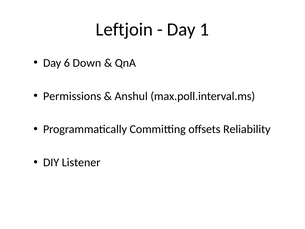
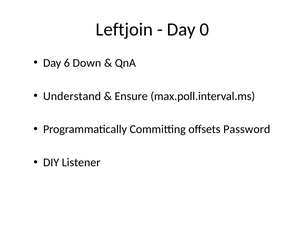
1: 1 -> 0 (204, 30)
Permissions: Permissions -> Understand (72, 96)
Anshul: Anshul -> Ensure (131, 96)
Reliability: Reliability -> Password (247, 129)
